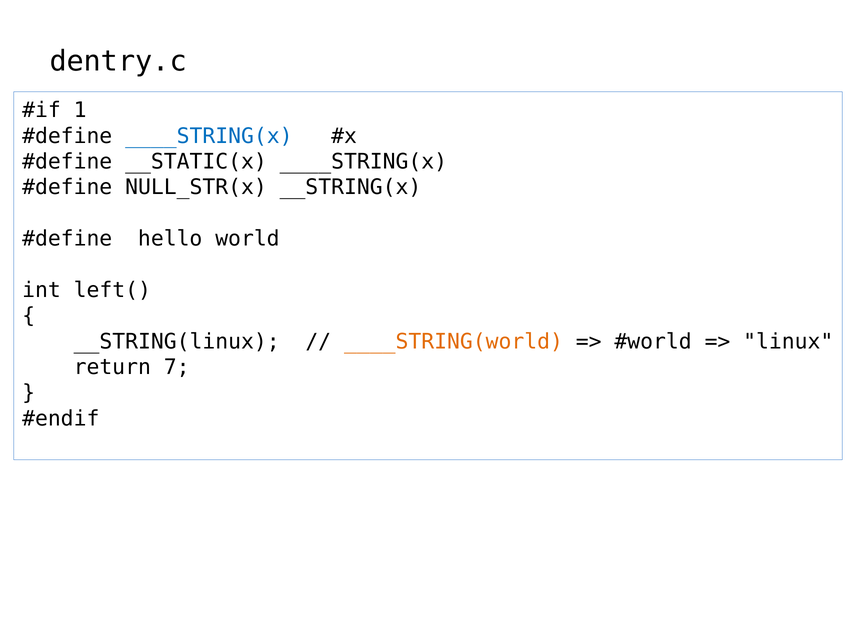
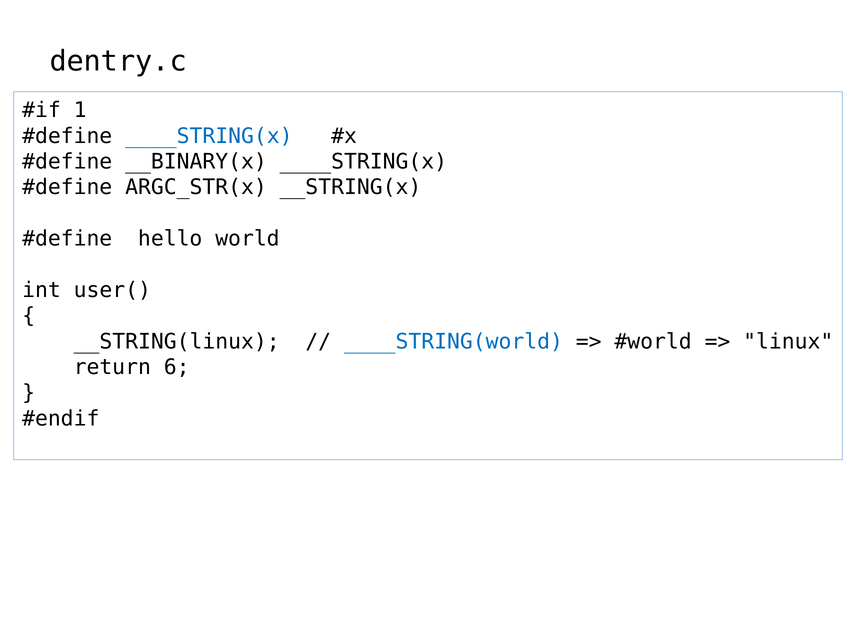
__STATIC(x: __STATIC(x -> __BINARY(x (196, 162)
NULL_STR(x: NULL_STR(x -> ARGC_STR(x (196, 187)
left(: left( -> user( (112, 290)
____STRING(world colour: orange -> blue (454, 341)
7: 7 -> 6 (177, 367)
